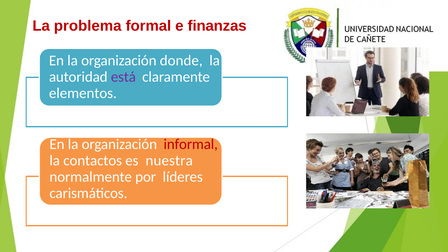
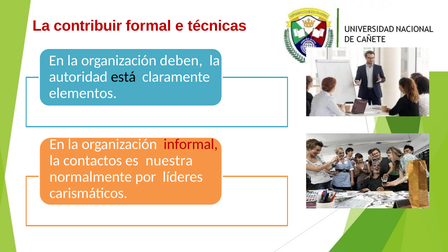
problema: problema -> contribuir (88, 26)
finanzas: finanzas -> técnicas (217, 26)
donde: donde -> deben (181, 60)
está colour: purple -> black (123, 77)
